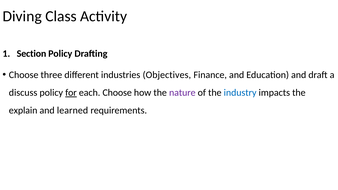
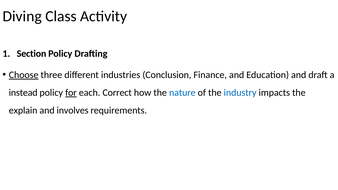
Choose underline: none -> present (24, 75)
Objectives: Objectives -> Conclusion (167, 75)
discuss: discuss -> instead (23, 93)
each Choose: Choose -> Correct (117, 93)
nature colour: purple -> blue (182, 93)
learned: learned -> involves (73, 110)
